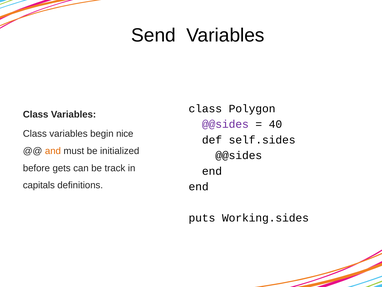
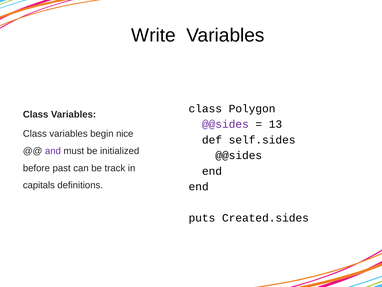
Send: Send -> Write (154, 35)
40: 40 -> 13 (275, 124)
and colour: orange -> purple (53, 151)
gets: gets -> past (62, 168)
Working.sides: Working.sides -> Created.sides (265, 218)
